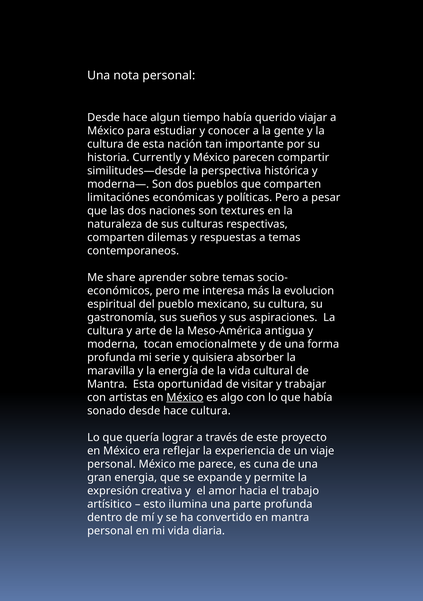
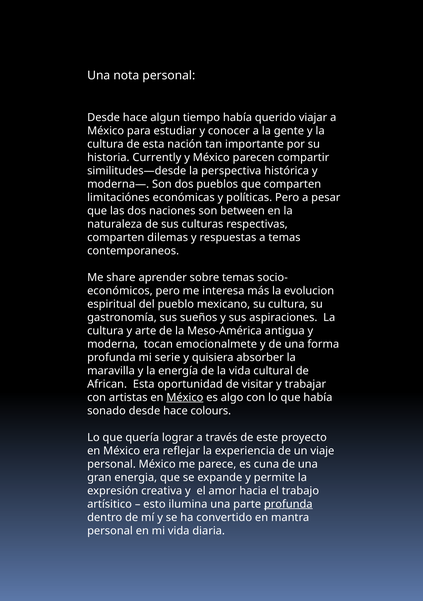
textures: textures -> between (243, 210)
Mantra: Mantra -> African (107, 384)
hace cultura: cultura -> colours (211, 410)
profunda underline: none -> present (288, 503)
